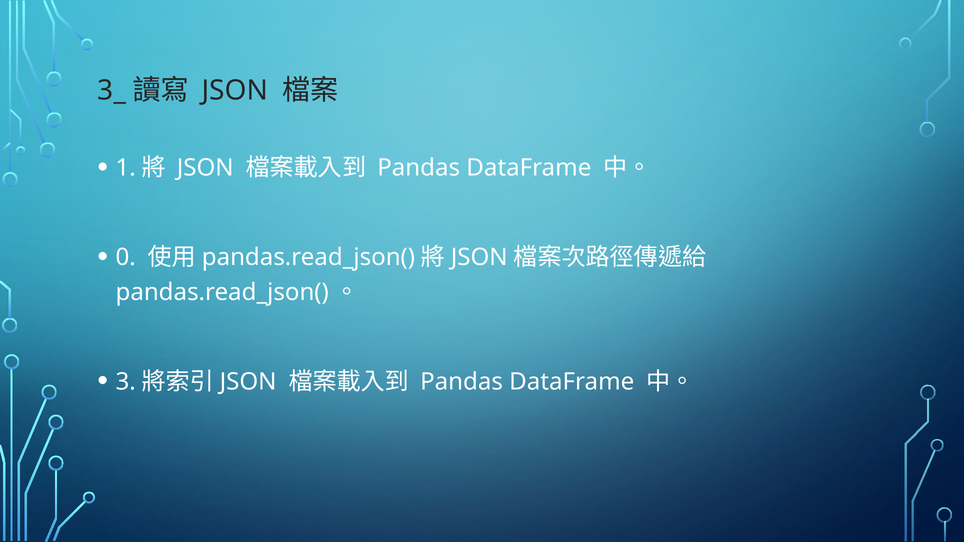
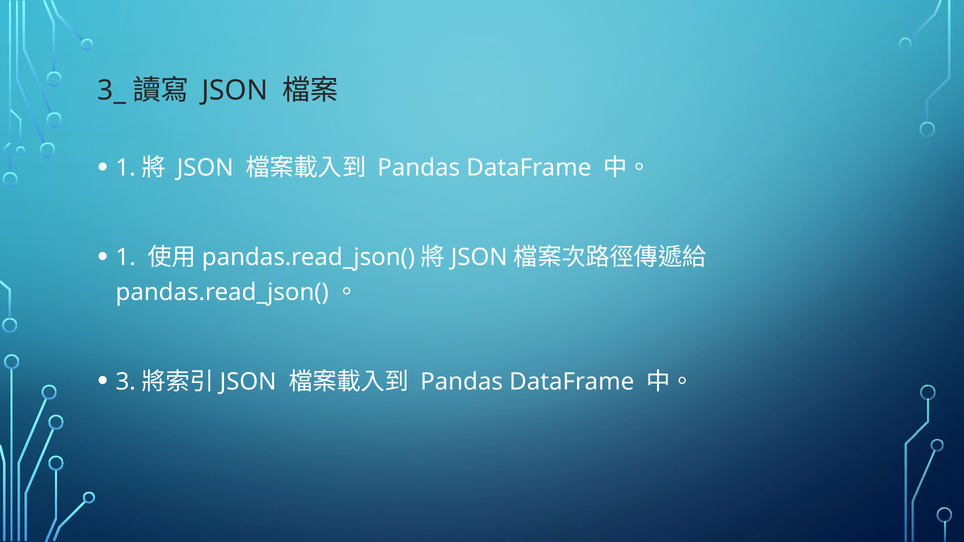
0: 0 -> 1 (126, 258)
